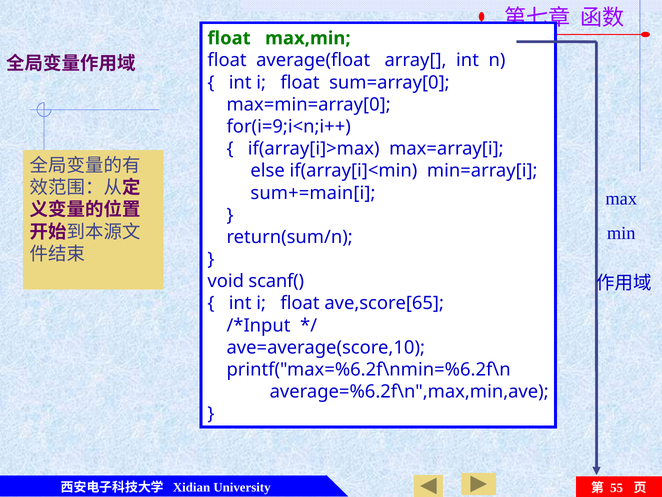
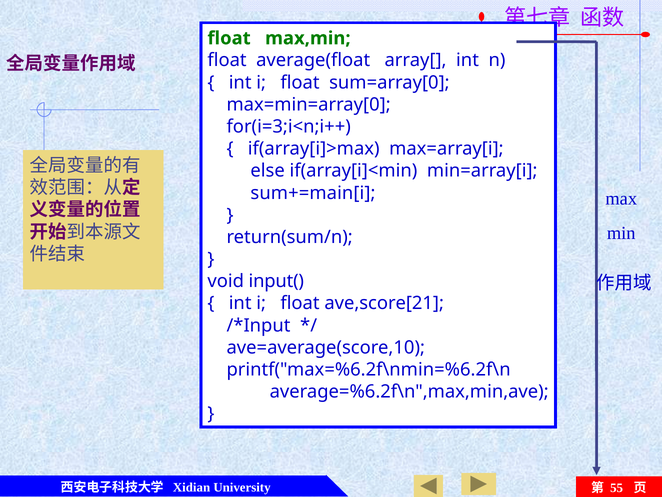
for(i=9;i<n;i++: for(i=9;i<n;i++ -> for(i=3;i<n;i++ (289, 127)
scanf(: scanf( -> input( (276, 281)
ave,score[65: ave,score[65 -> ave,score[21 (384, 303)
